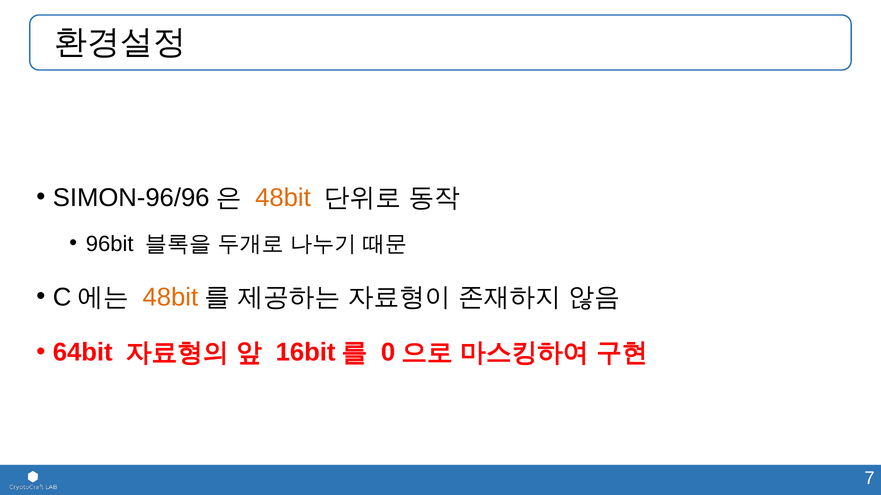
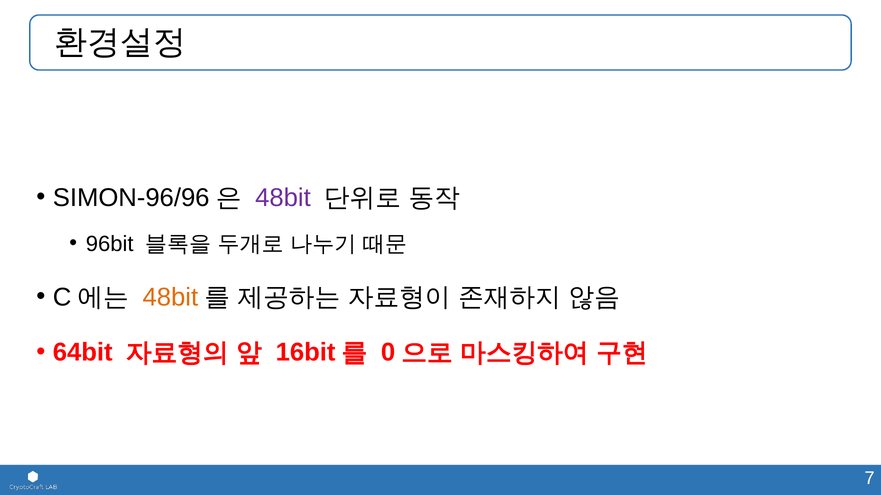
48bit colour: orange -> purple (283, 198)
